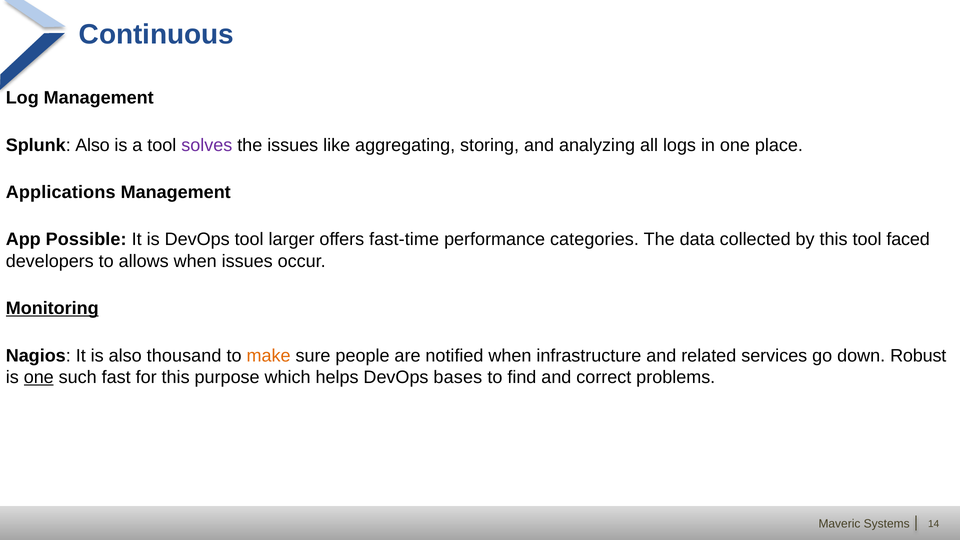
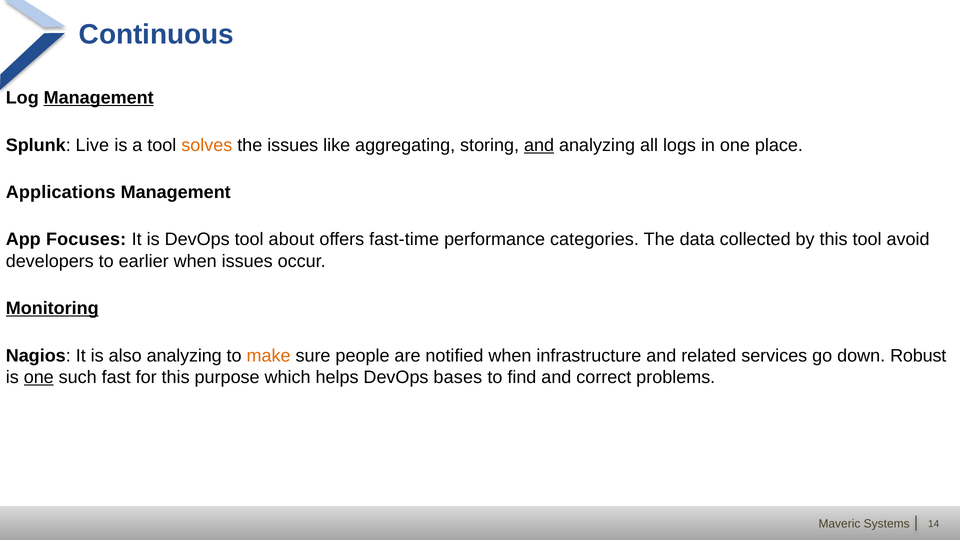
Management underline: none -> present (99, 98)
Splunk Also: Also -> Live (92, 145)
solves colour: purple -> orange (207, 145)
and underline: none -> present (539, 145)
Possible: Possible -> Focuses (86, 240)
larger: larger -> about (291, 240)
faced: faced -> avoid (908, 240)
allows: allows -> earlier (144, 261)
also thousand: thousand -> analyzing (184, 356)
